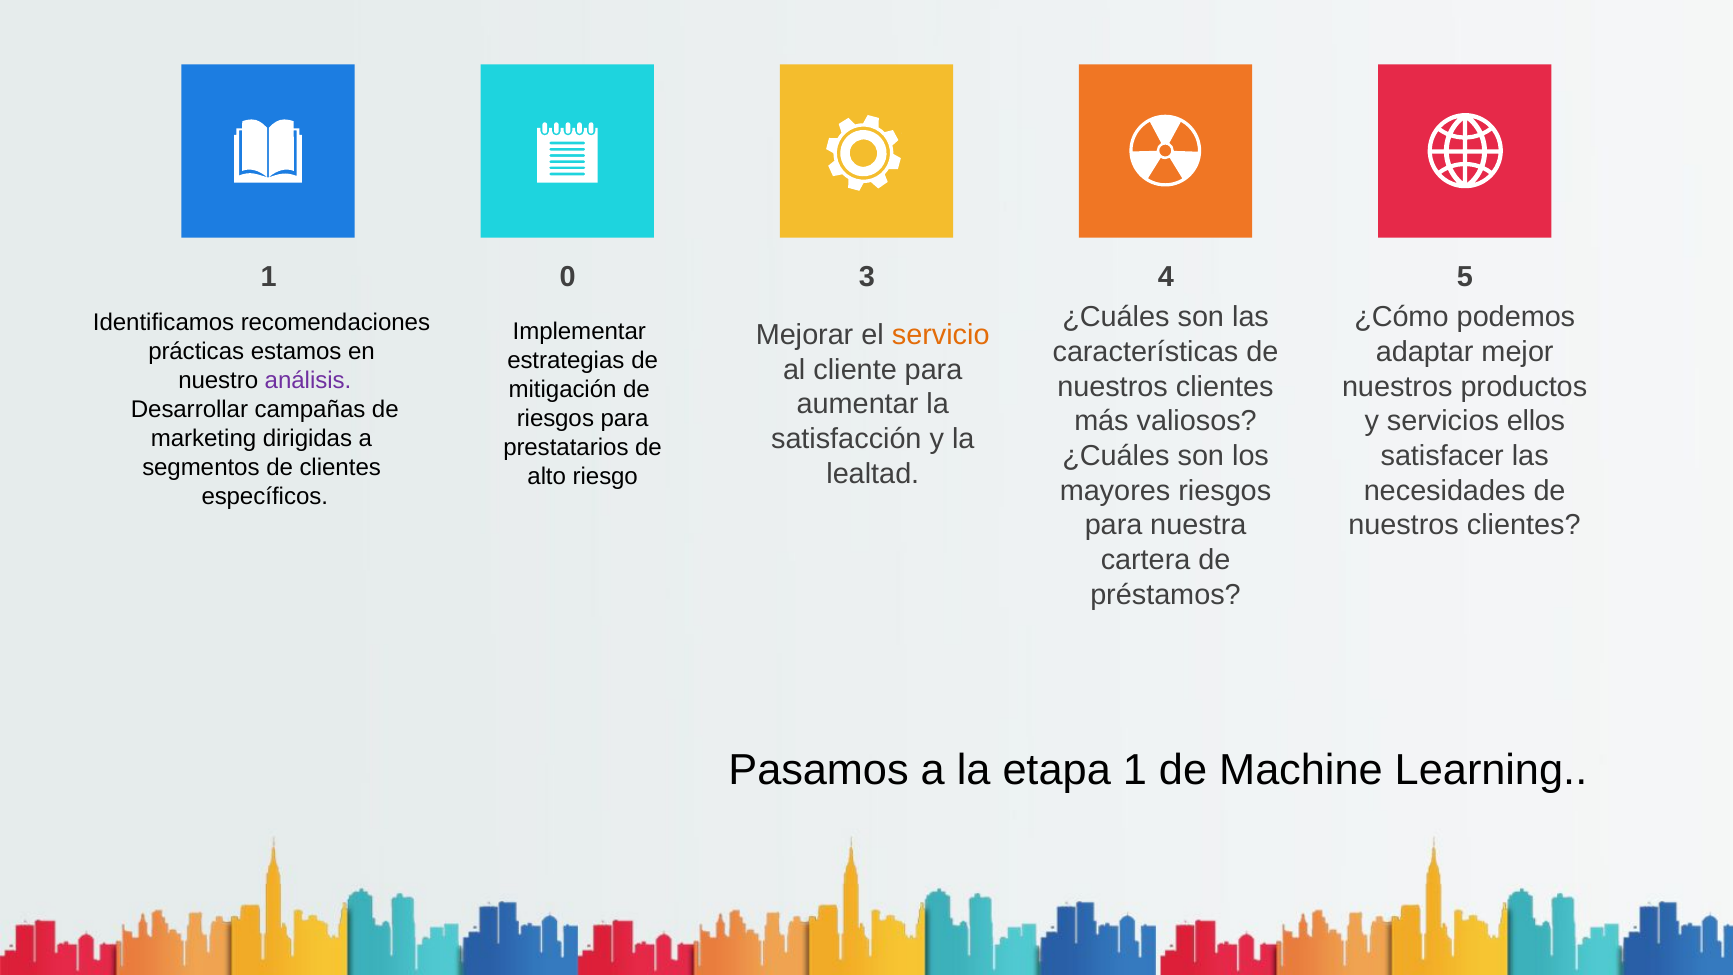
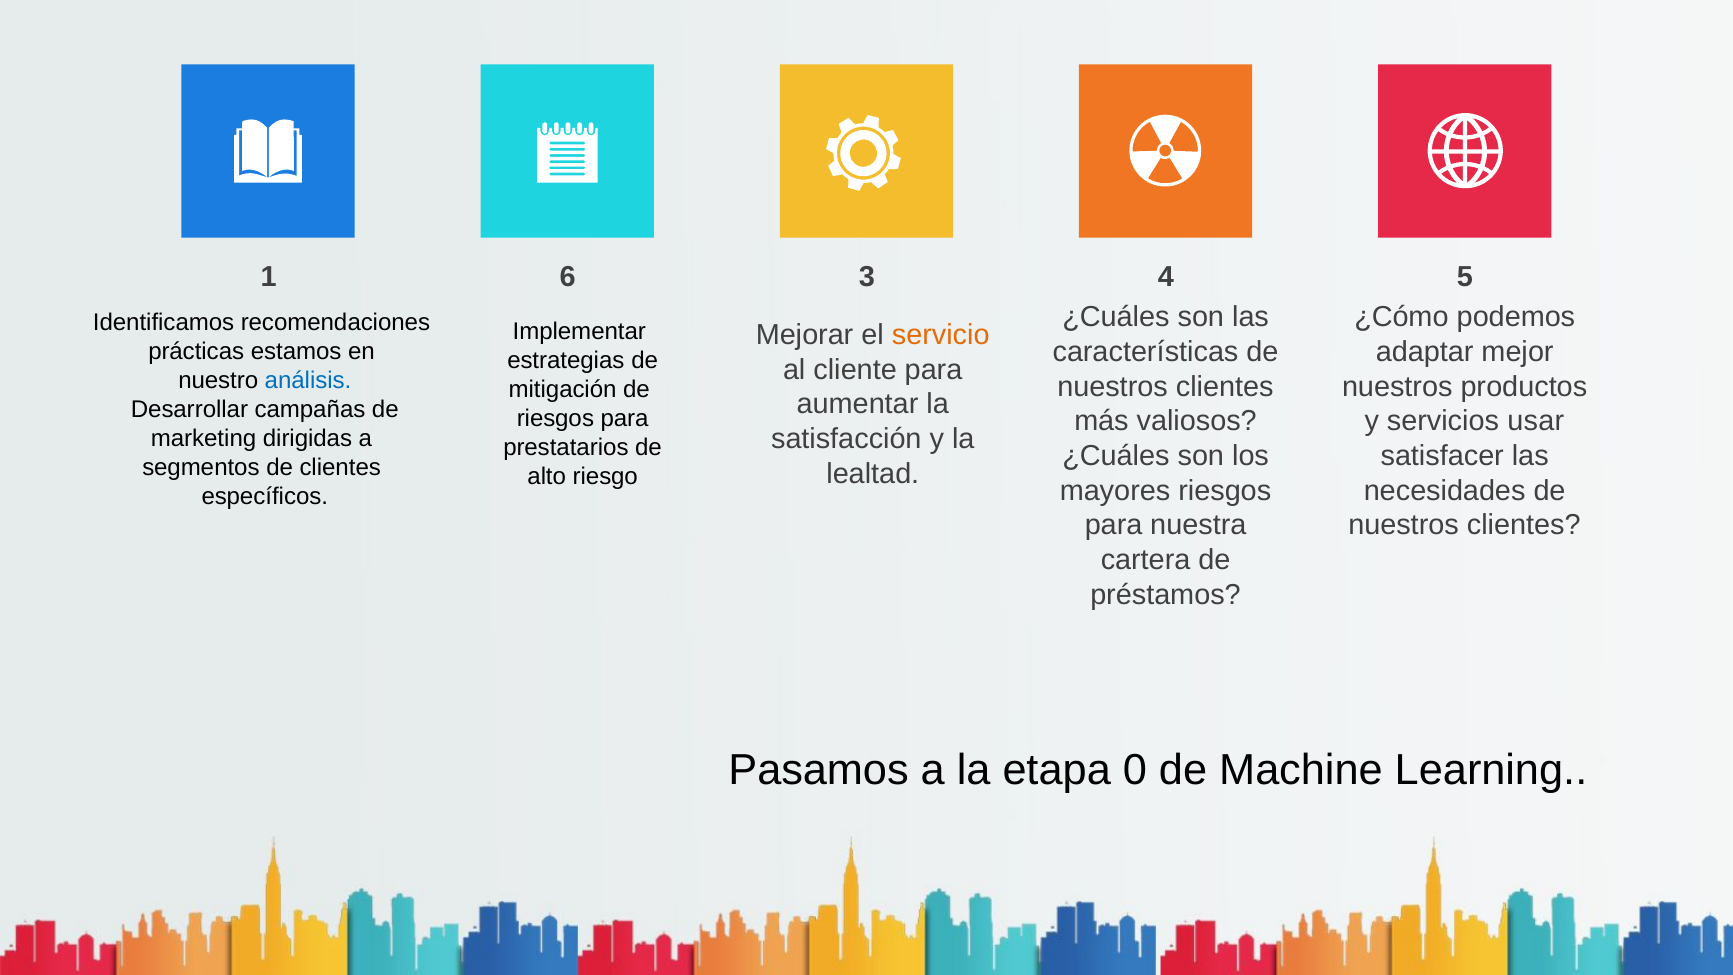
0: 0 -> 6 (568, 277)
análisis colour: purple -> blue (308, 381)
ellos: ellos -> usar (1536, 421)
etapa 1: 1 -> 0 (1135, 771)
